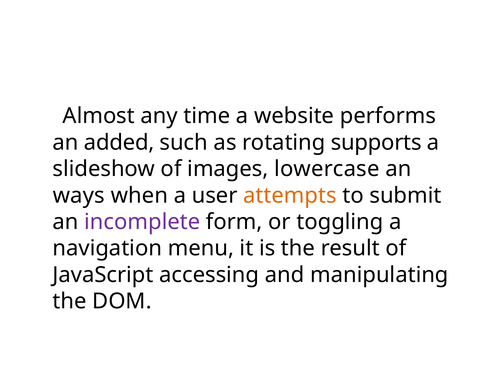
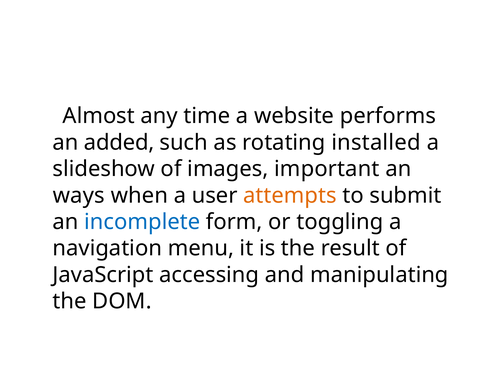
supports: supports -> installed (376, 142)
lowercase: lowercase -> important (327, 169)
incomplete colour: purple -> blue (142, 222)
